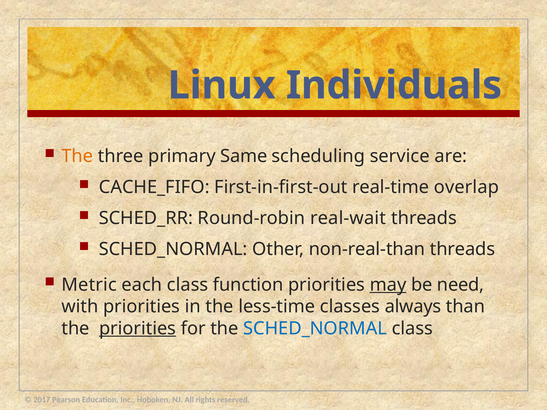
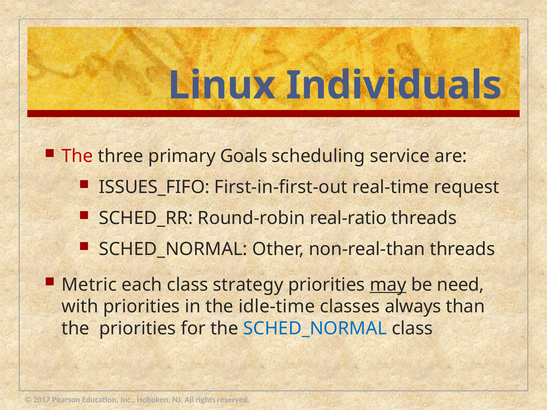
The colour: orange -> red (77, 156)
Same: Same -> Goals (244, 156)
CACHE_FIFO: CACHE_FIFO -> ISSUES_FIFO (154, 187)
overlap: overlap -> request (467, 187)
real-wait: real-wait -> real-ratio (348, 218)
function: function -> strategy (248, 285)
less-time: less-time -> idle-time (277, 307)
priorities underline: present -> none (138, 329)
